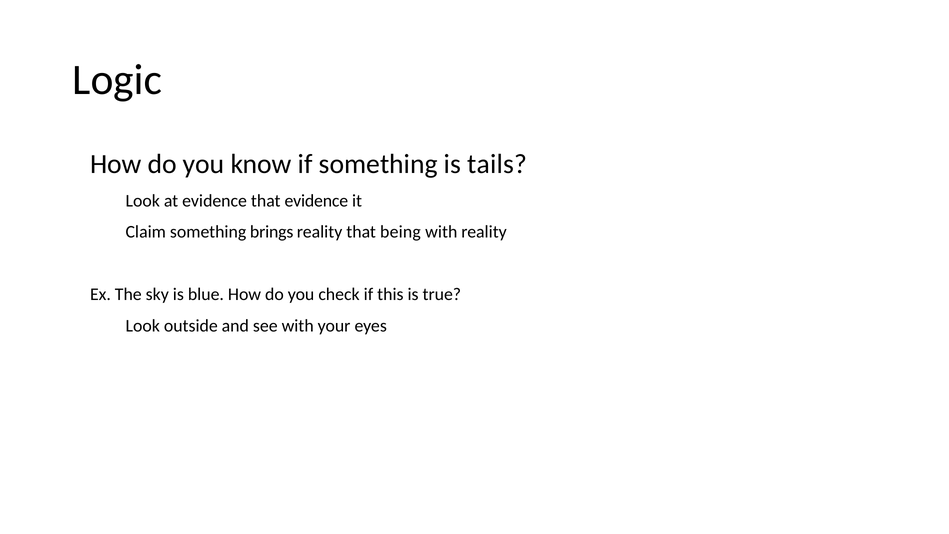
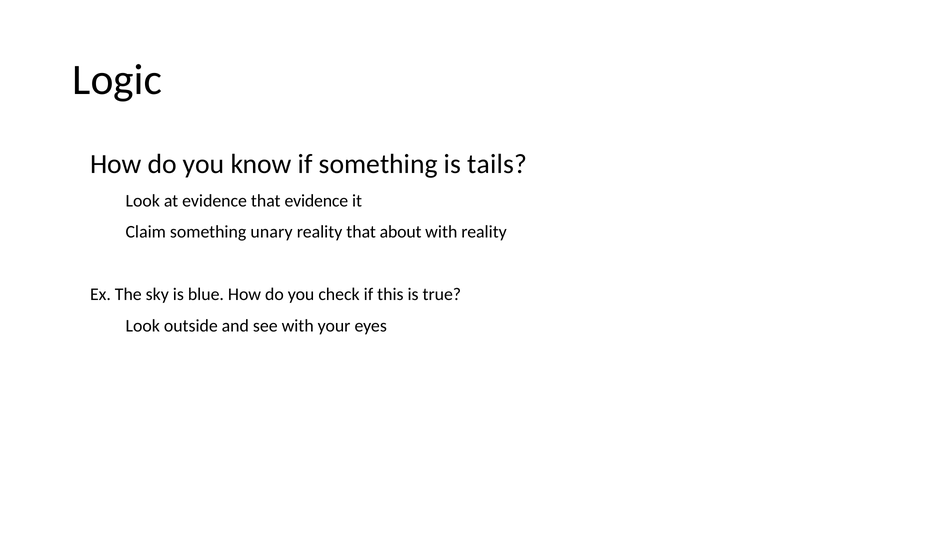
brings: brings -> unary (271, 232)
being: being -> about (401, 232)
